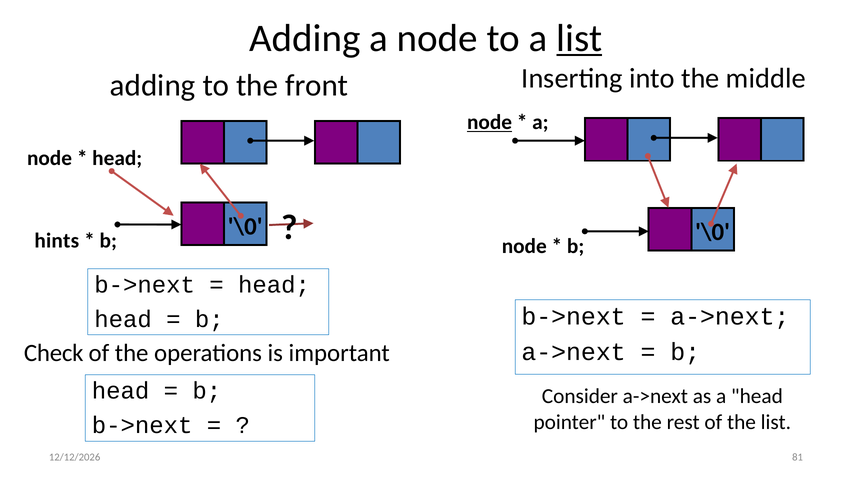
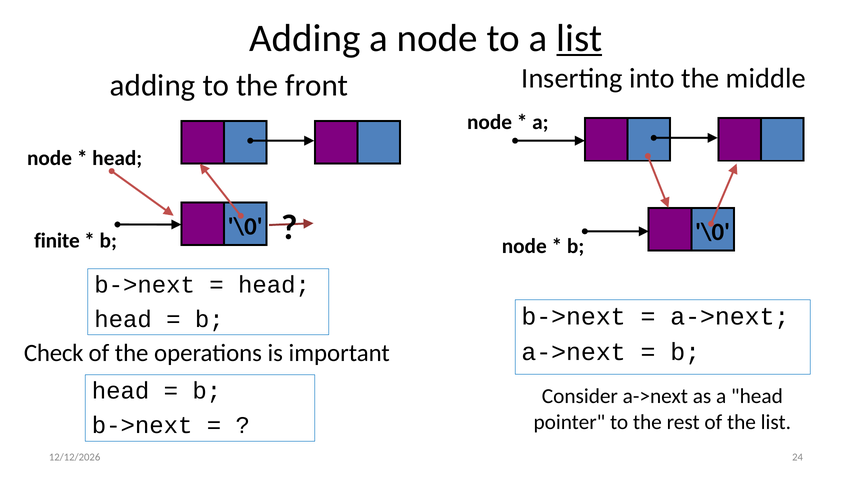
node underline: present -> none (490, 122)
hints: hints -> finite (57, 241)
81: 81 -> 24 (798, 458)
